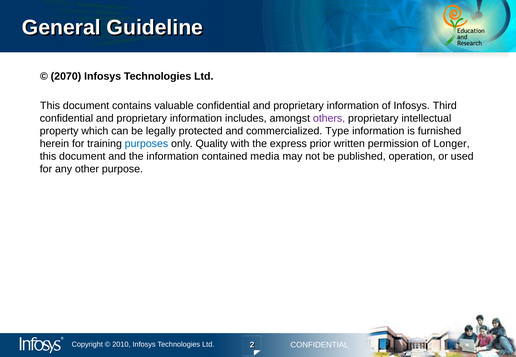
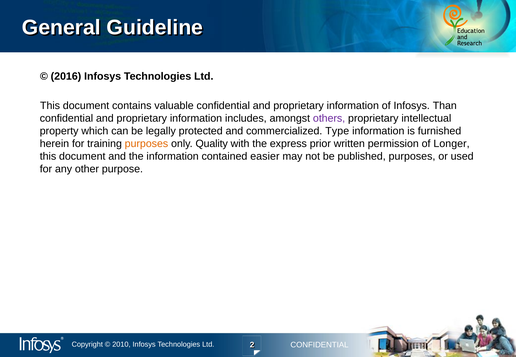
2070: 2070 -> 2016 (66, 76)
Third: Third -> Than (445, 106)
purposes colour: blue -> orange (146, 144)
media: media -> easier (265, 157)
published operation: operation -> purposes (412, 157)
